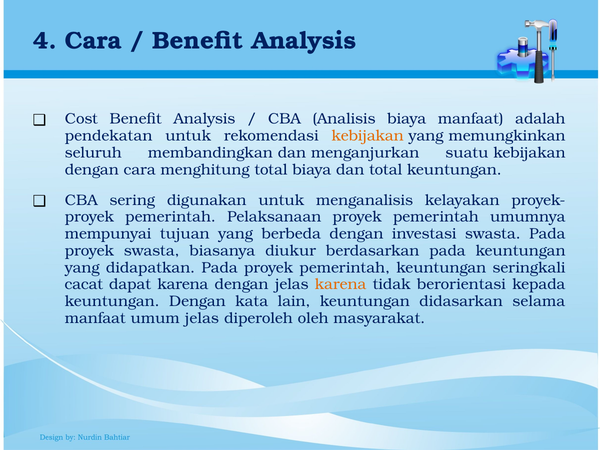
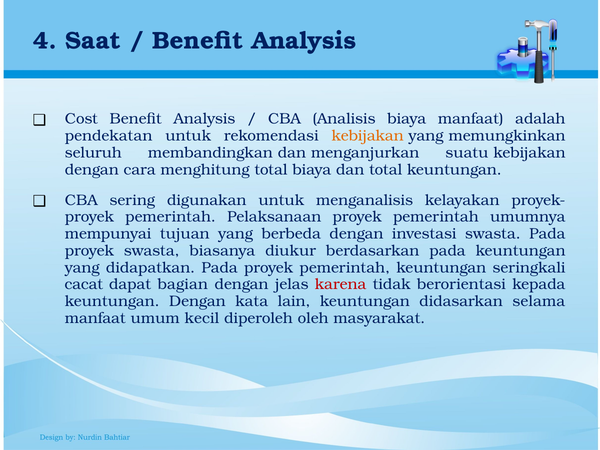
4 Cara: Cara -> Saat (93, 41)
dapat karena: karena -> bagian (183, 284)
karena colour: orange -> red (341, 284)
umum jelas: jelas -> kecil (202, 318)
